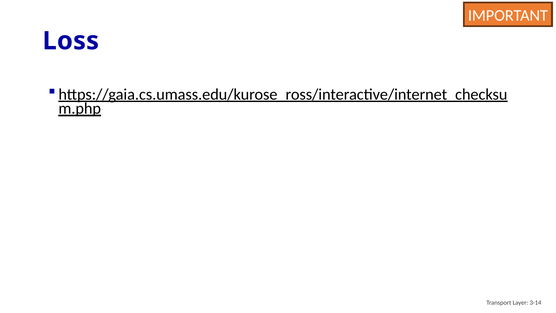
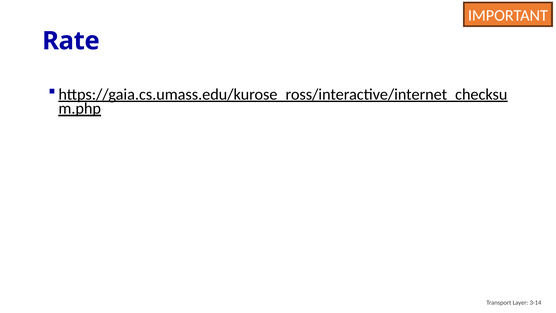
Loss: Loss -> Rate (71, 41)
